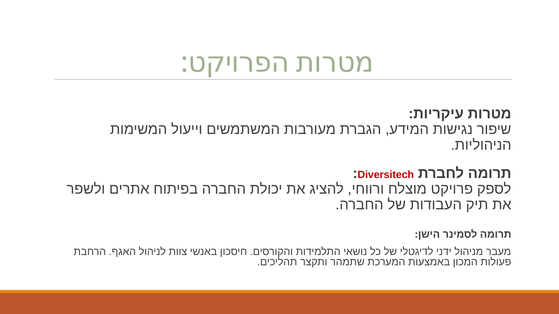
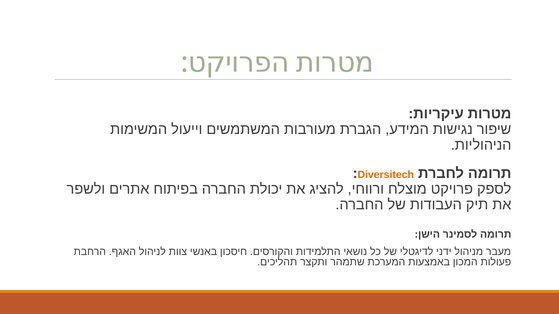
Diversitech colour: red -> orange (386, 175)
